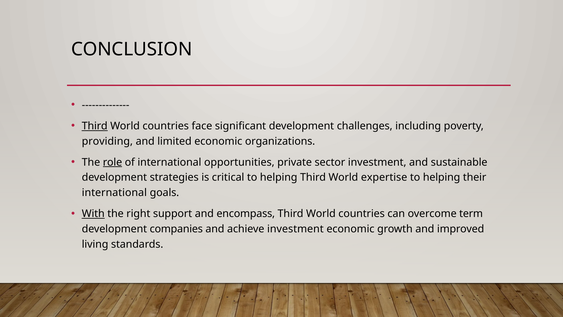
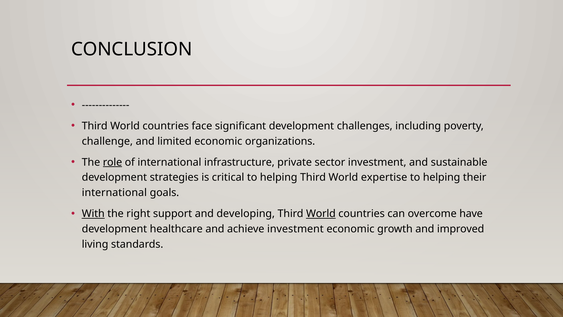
Third underline: present -> none (95, 126)
providing: providing -> challenge (107, 141)
opportunities: opportunities -> infrastructure (239, 162)
encompass: encompass -> developing (246, 214)
World underline: none -> present (321, 214)
term: term -> have (471, 214)
companies: companies -> healthcare (176, 229)
